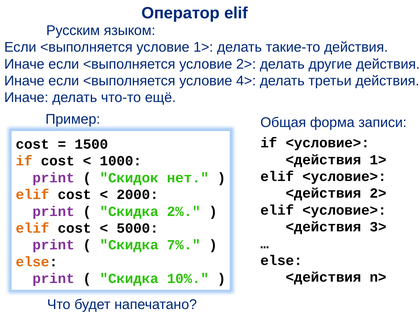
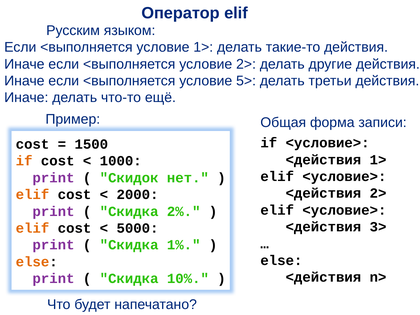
4>: 4> -> 5> (246, 81)
7%: 7% -> 1% (184, 245)
